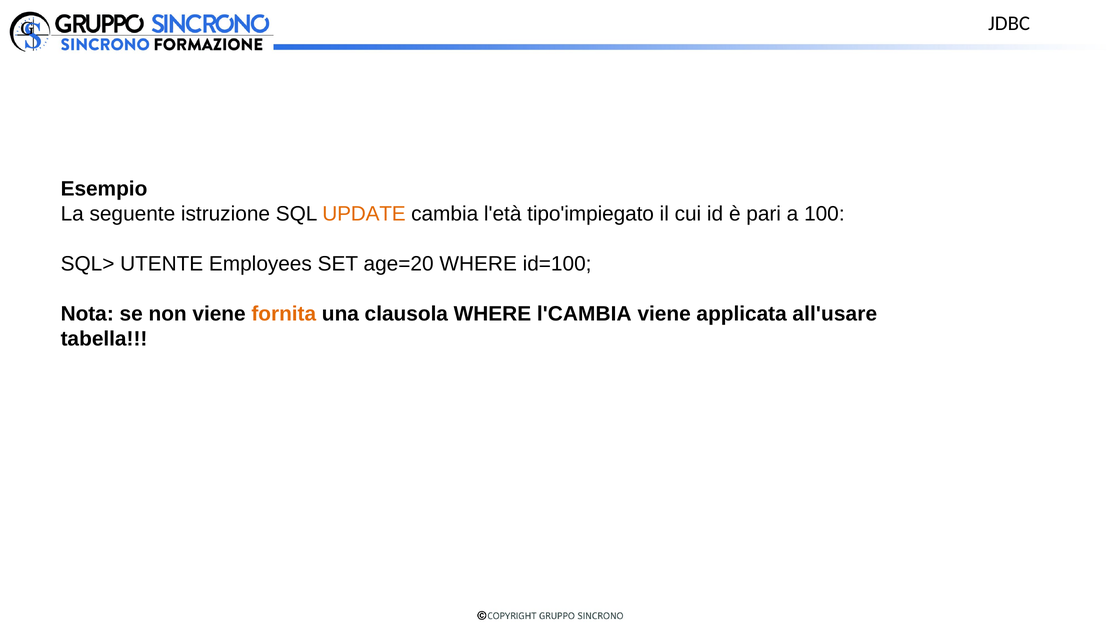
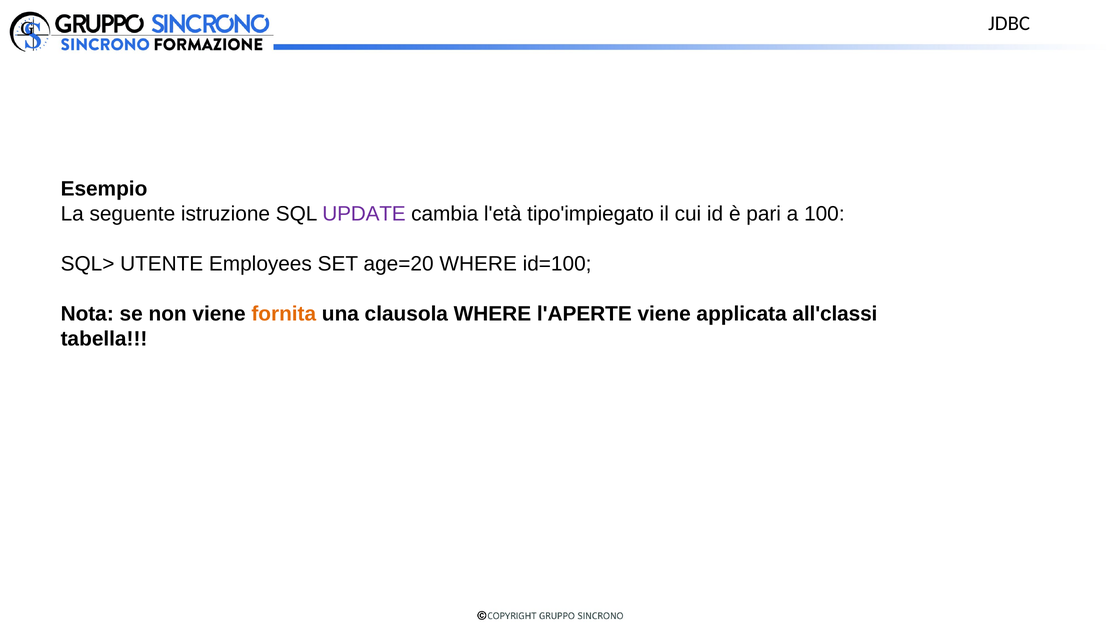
UPDATE colour: orange -> purple (364, 214)
l'CAMBIA: l'CAMBIA -> l'APERTE (584, 314)
all'usare: all'usare -> all'classi (835, 314)
